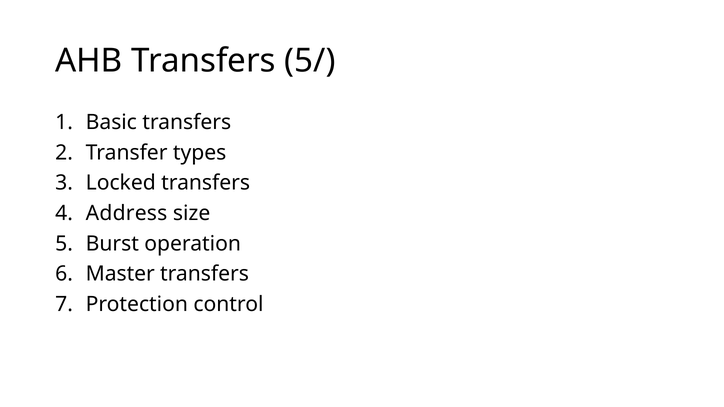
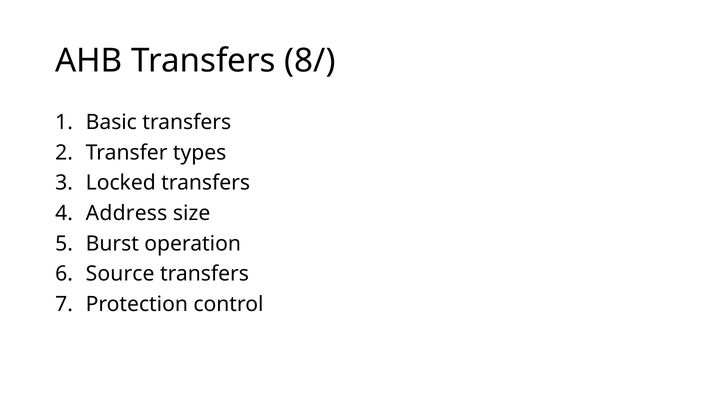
5/: 5/ -> 8/ (310, 61)
Master: Master -> Source (120, 274)
